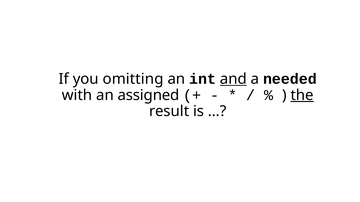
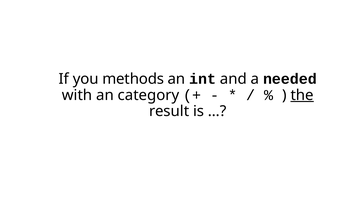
omitting: omitting -> methods (133, 79)
and underline: present -> none (233, 79)
assigned: assigned -> category (148, 95)
